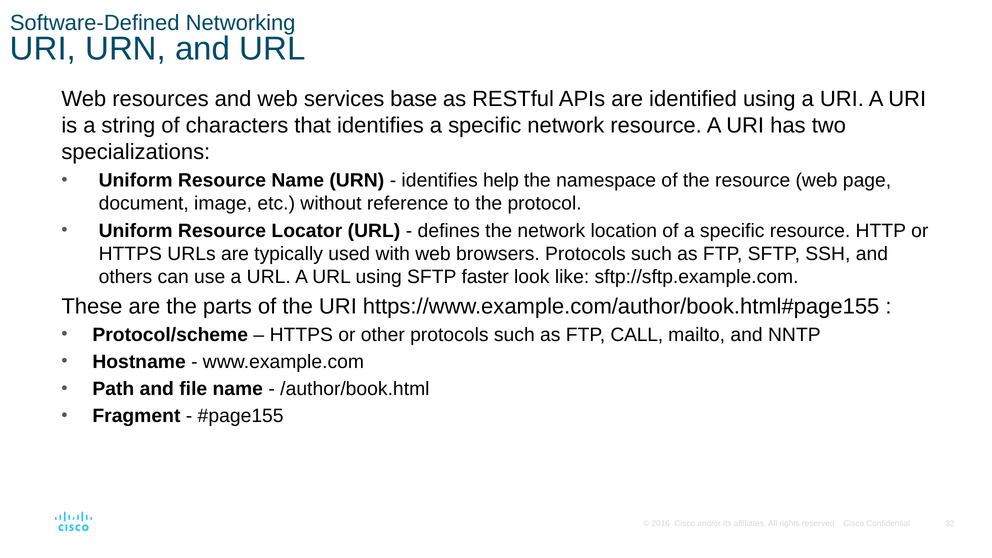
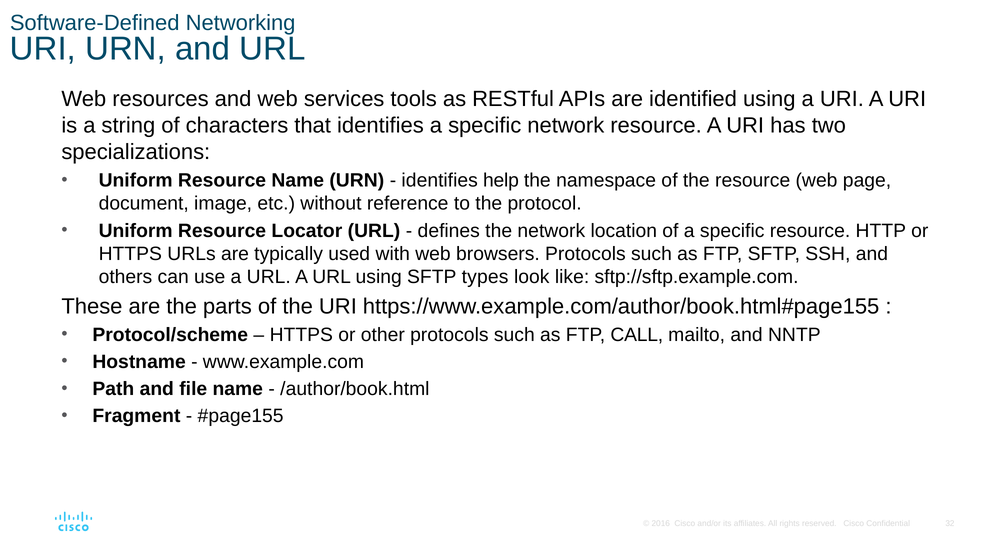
base: base -> tools (414, 99)
faster: faster -> types (485, 277)
